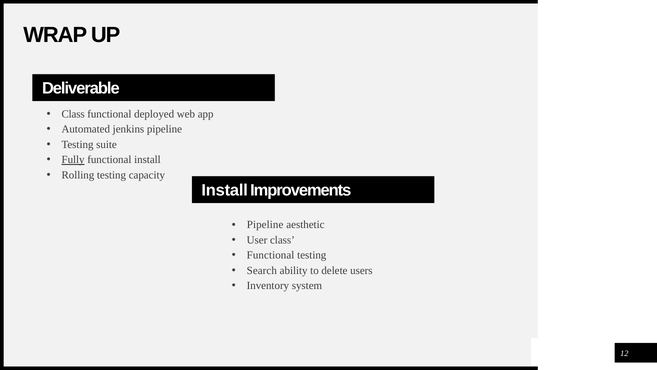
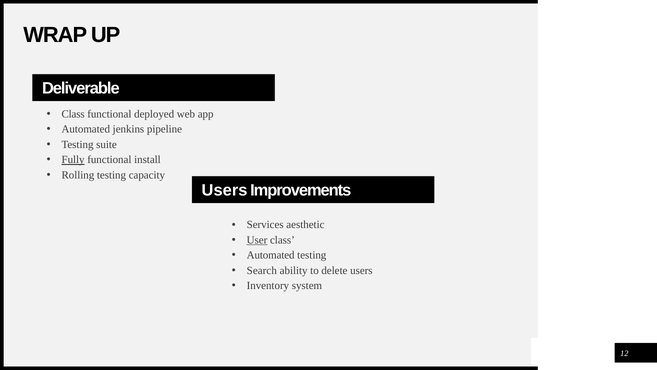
Install: Install -> Users (225, 190)
Pipeline: Pipeline -> Services (265, 225)
User underline: none -> present (257, 240)
Functional: Functional -> Automated (271, 255)
